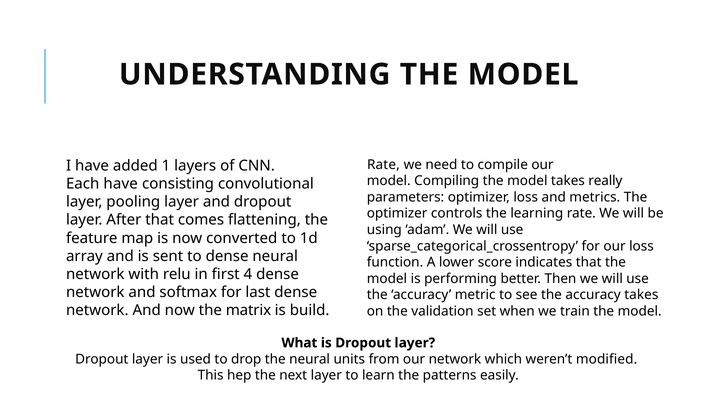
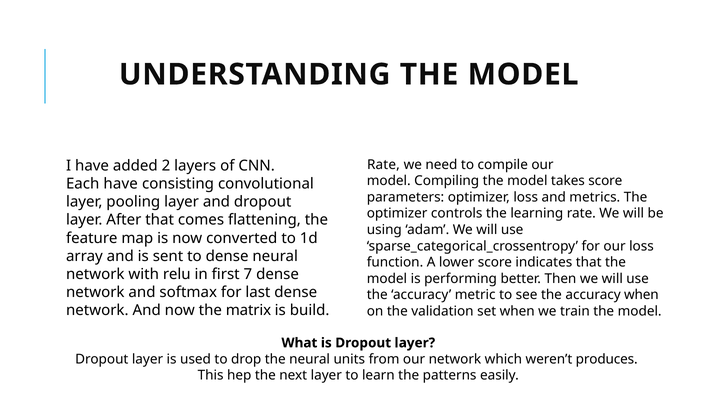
1: 1 -> 2 (166, 166)
takes really: really -> score (605, 181)
4: 4 -> 7 (248, 274)
accuracy takes: takes -> when (641, 295)
modified: modified -> produces (607, 359)
